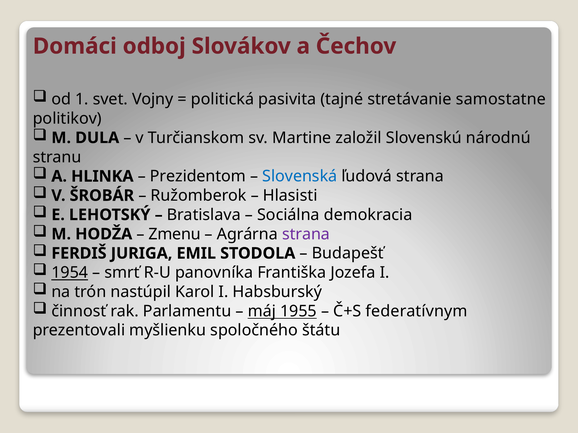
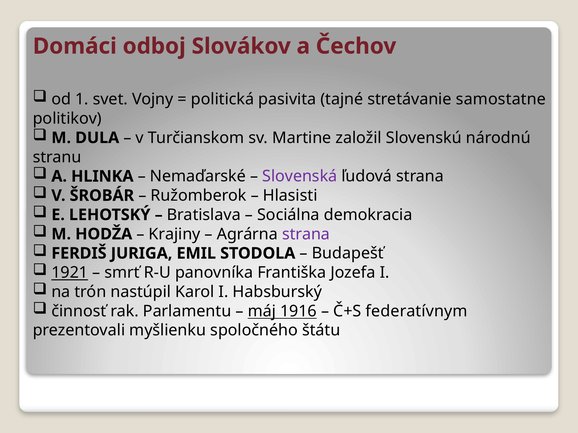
Prezidentom: Prezidentom -> Nemaďarské (198, 176)
Slovenská colour: blue -> purple (300, 176)
Zmenu: Zmenu -> Krajiny (175, 234)
1954: 1954 -> 1921 (70, 273)
1955: 1955 -> 1916 (298, 311)
